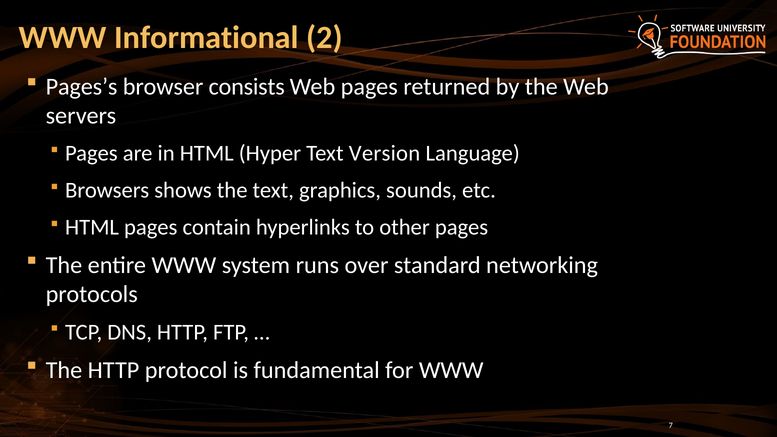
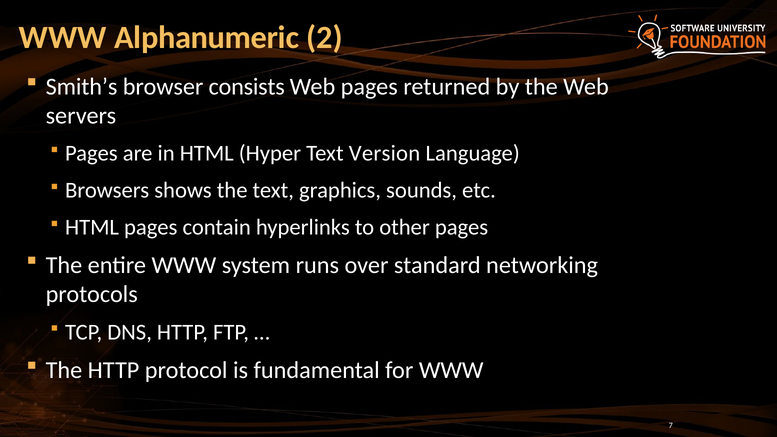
Informational: Informational -> Alphanumeric (207, 38)
Pages’s: Pages’s -> Smith’s (82, 87)
